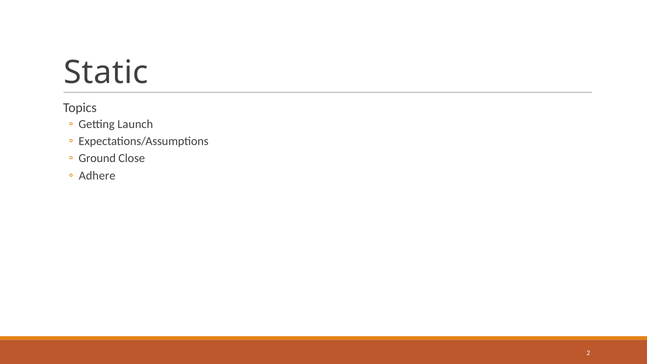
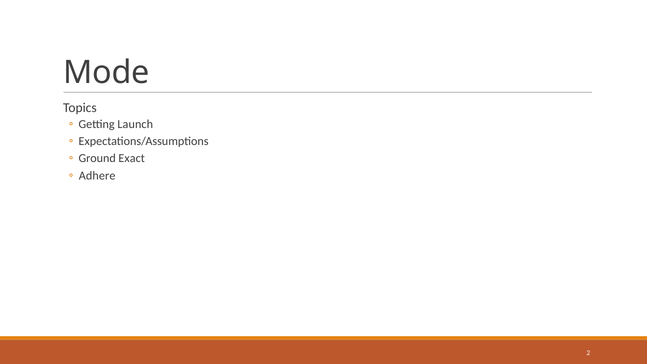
Static: Static -> Mode (106, 72)
Close: Close -> Exact (132, 158)
